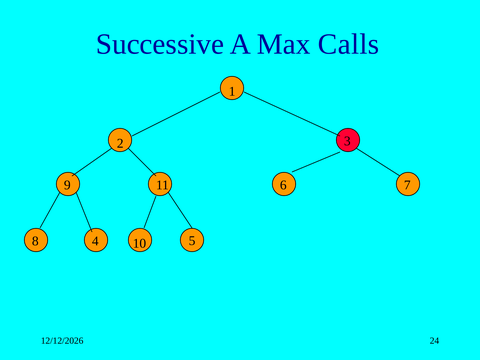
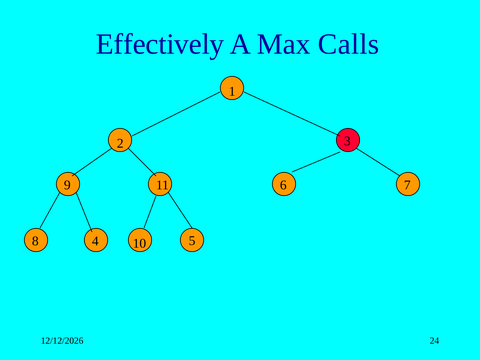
Successive: Successive -> Effectively (160, 44)
